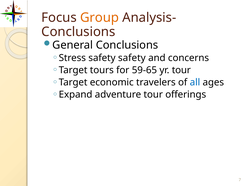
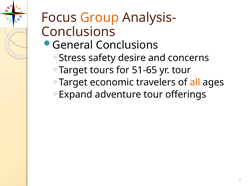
safety safety: safety -> desire (132, 58)
59-65: 59-65 -> 51-65 (144, 70)
all colour: blue -> orange (195, 82)
